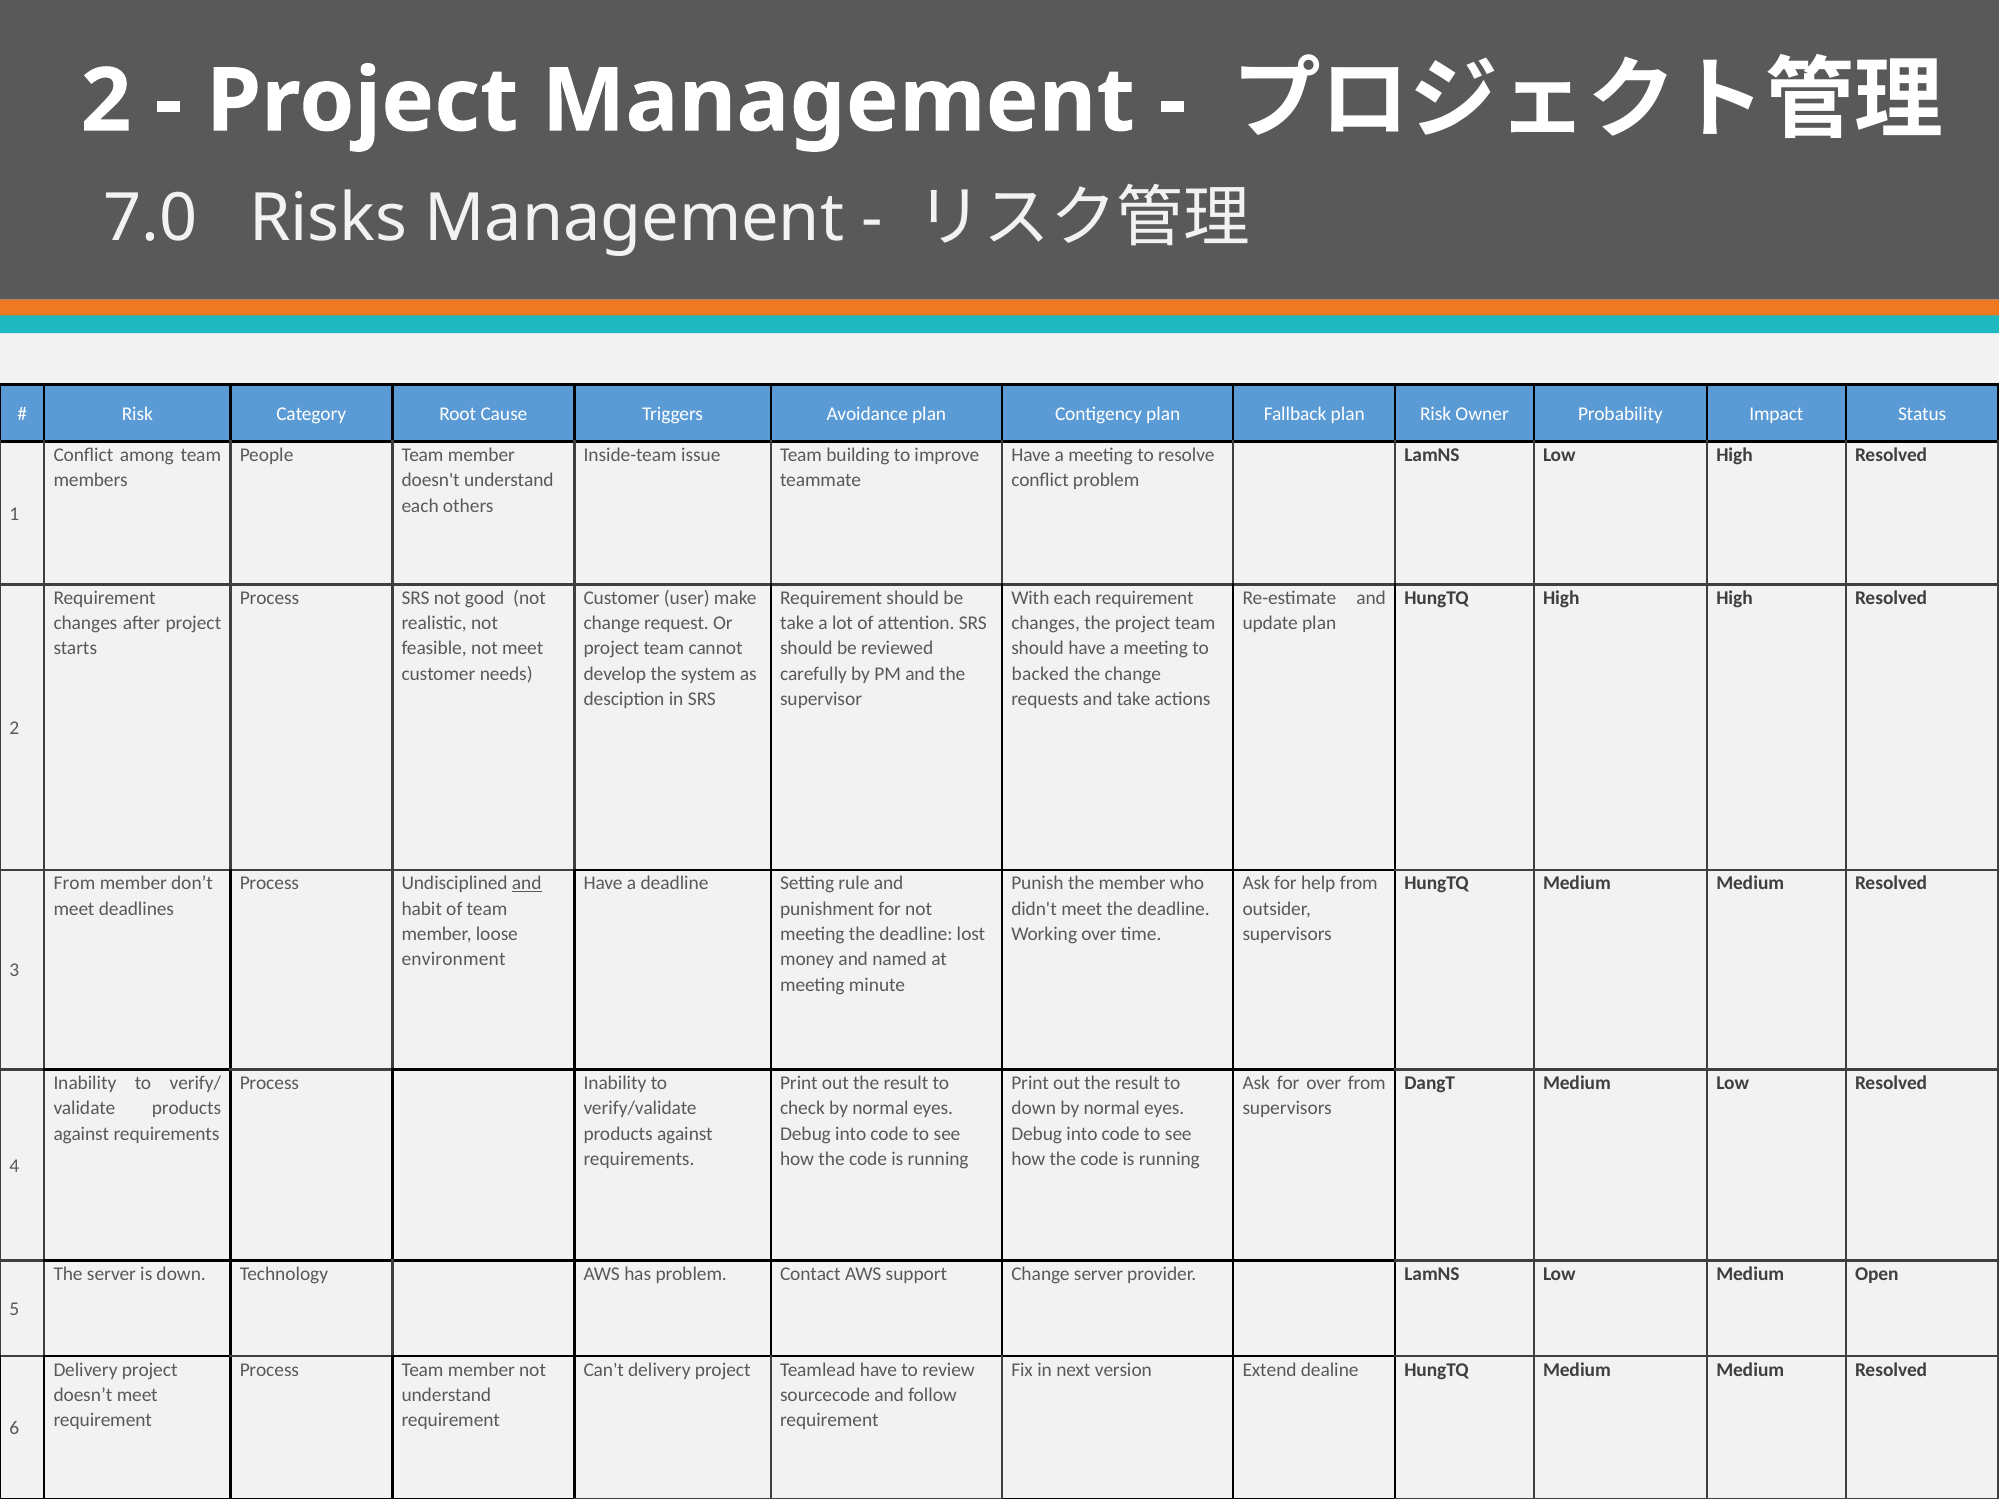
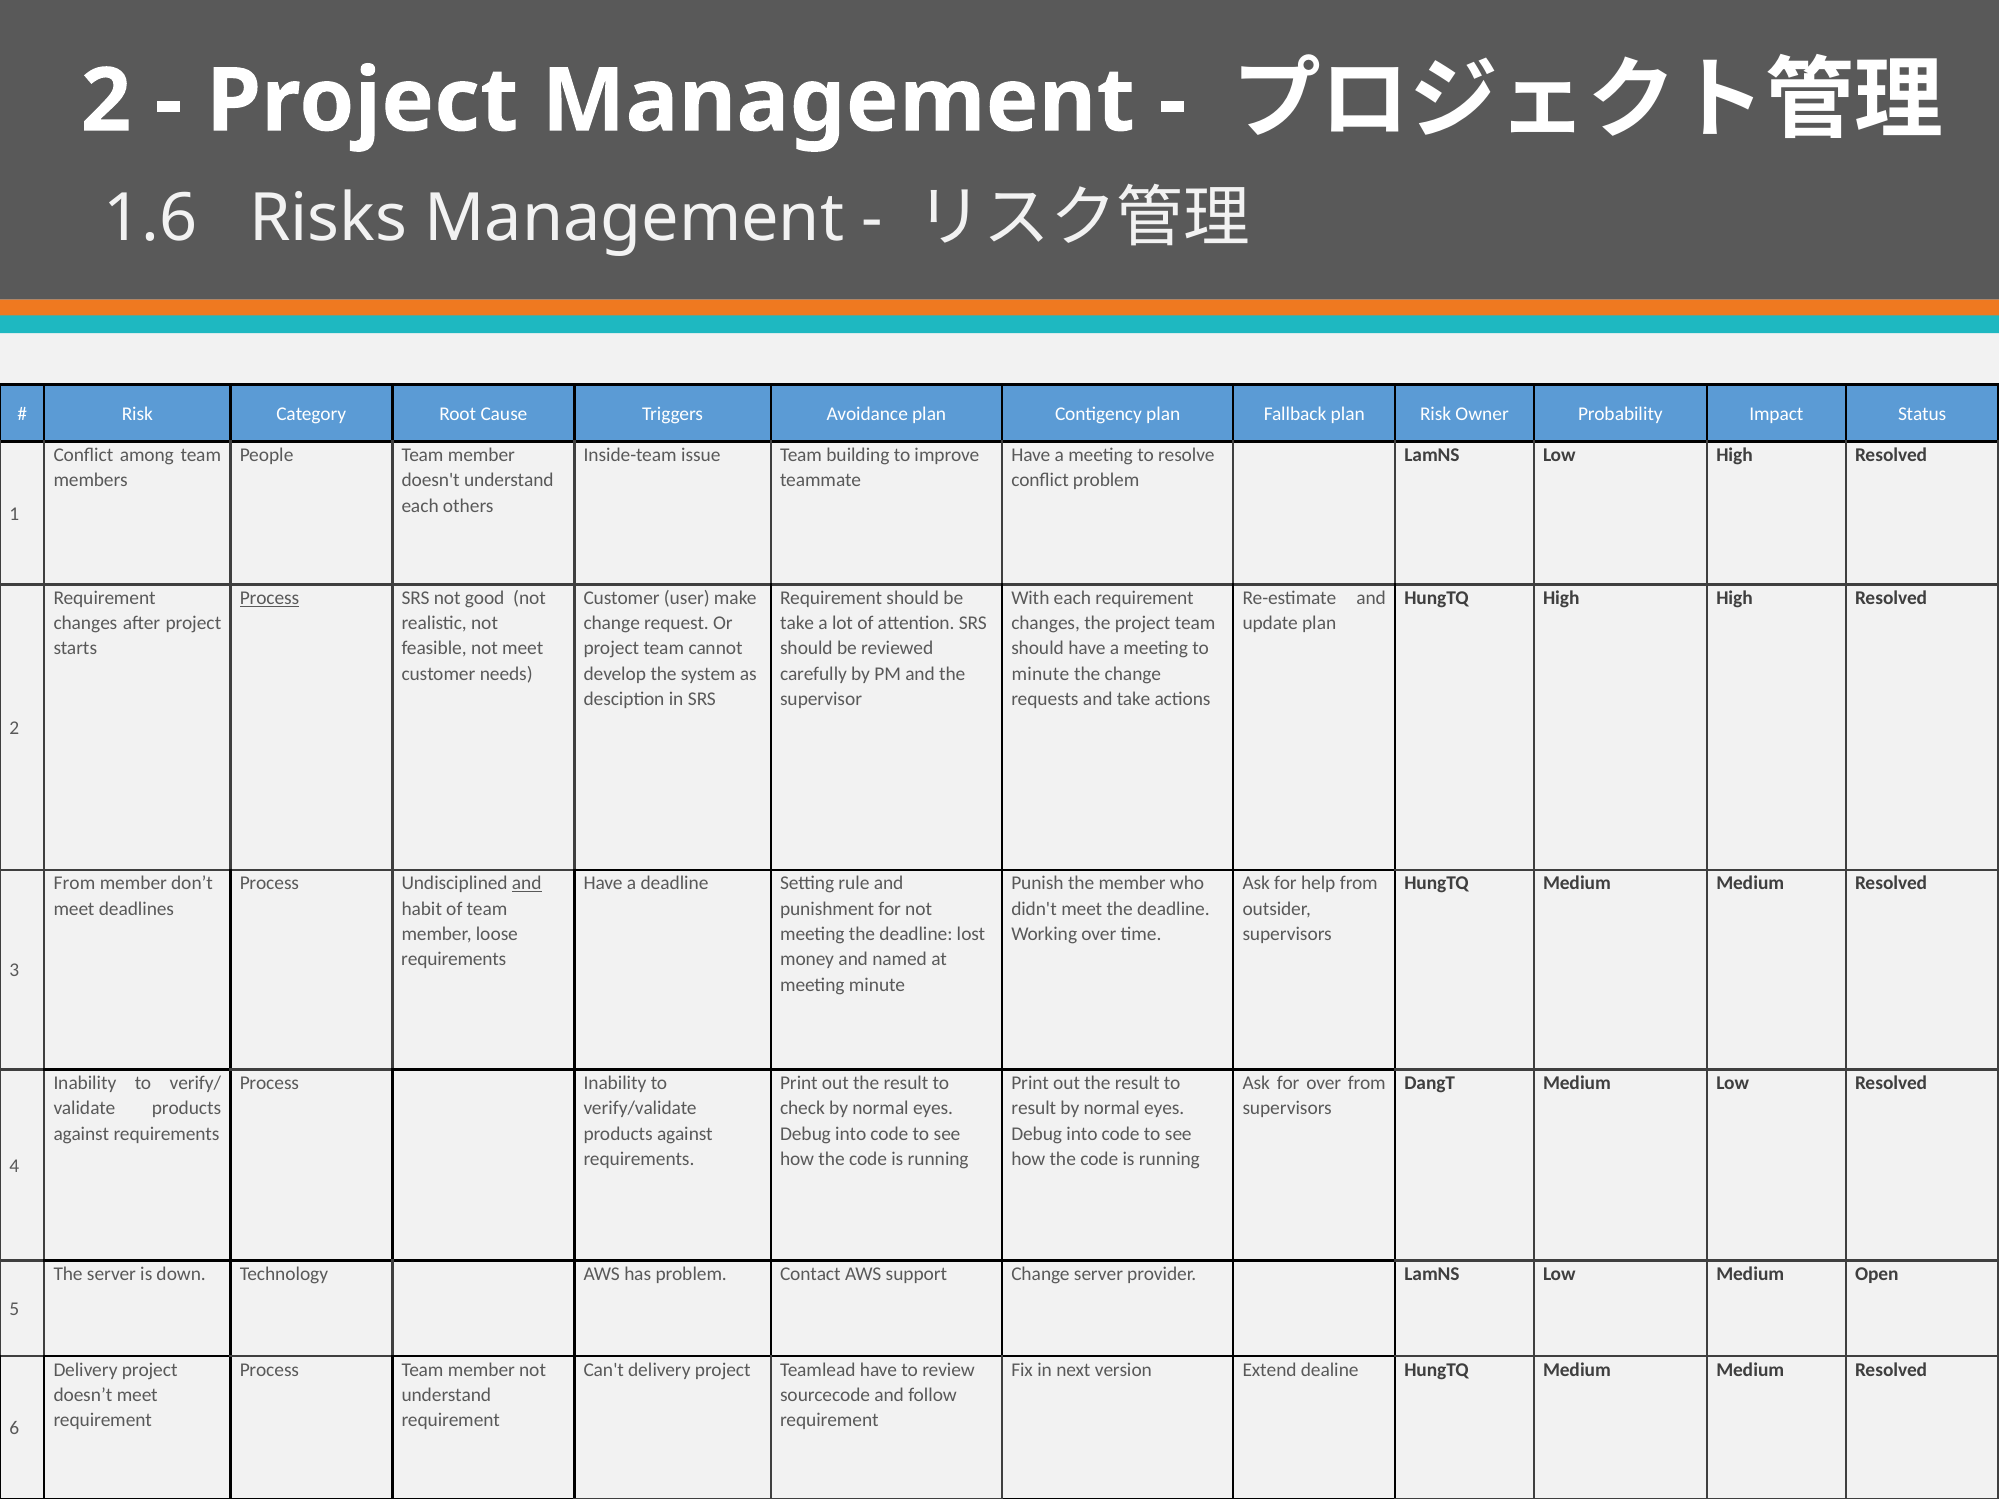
7.0: 7.0 -> 1.6 (150, 219)
Process underline: none -> present (269, 598)
backed: backed -> minute (1040, 674)
environment: environment -> requirements (454, 960)
down: down -> result (1034, 1109)
